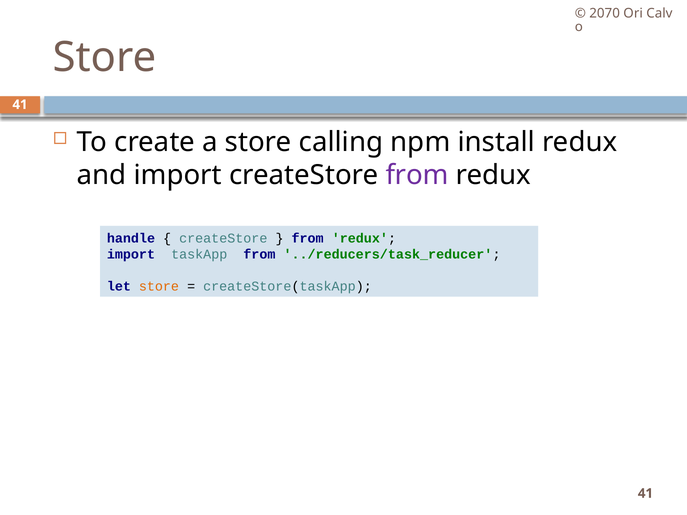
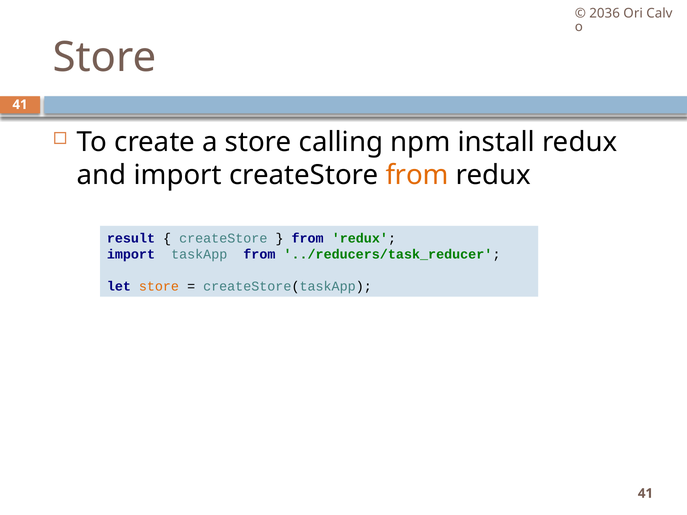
2070: 2070 -> 2036 (605, 14)
from colour: purple -> orange (417, 175)
handle: handle -> result (131, 238)
